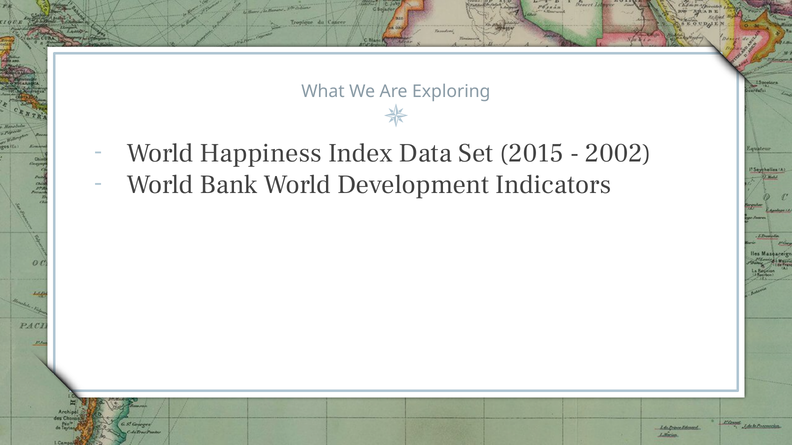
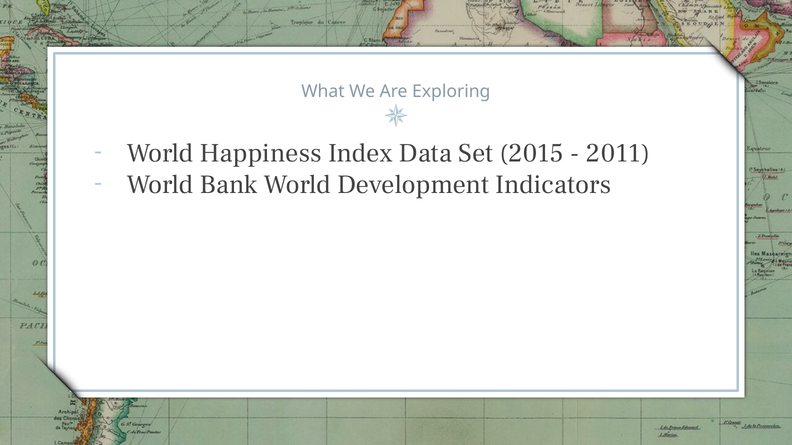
2002: 2002 -> 2011 (618, 153)
